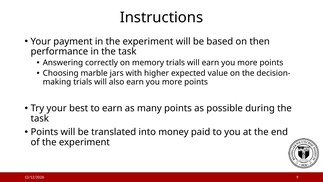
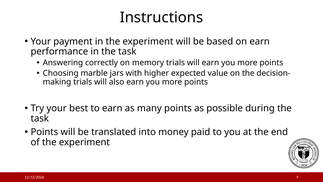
on then: then -> earn (260, 41)
